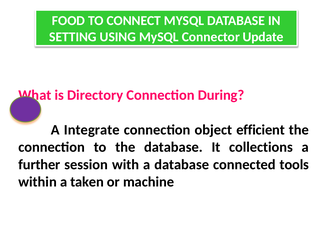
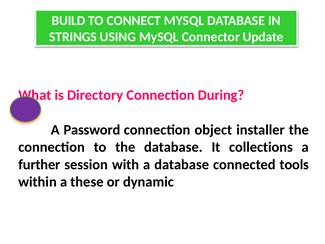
FOOD: FOOD -> BUILD (68, 21)
SETTING: SETTING -> STRINGS (73, 37)
Integrate: Integrate -> Password (92, 130)
efficient: efficient -> installer (261, 130)
taken: taken -> these (87, 182)
machine: machine -> dynamic (149, 182)
